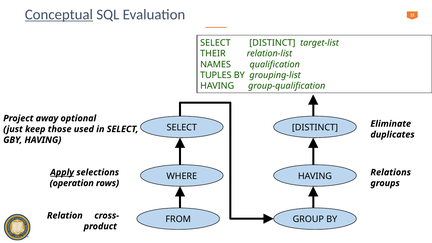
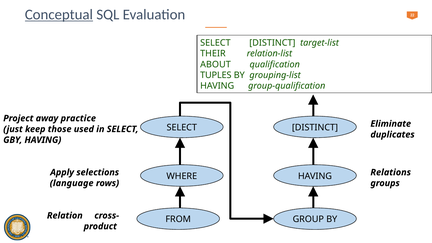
NAMES: NAMES -> ABOUT (216, 64)
optional: optional -> practice (78, 118)
Apply underline: present -> none (62, 172)
operation: operation -> language (72, 183)
